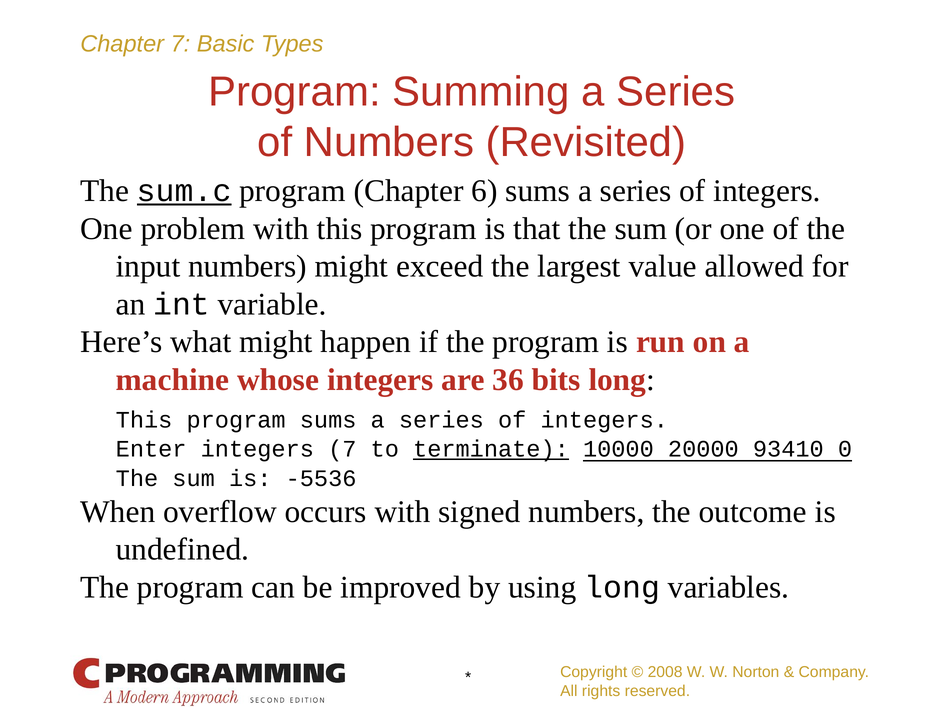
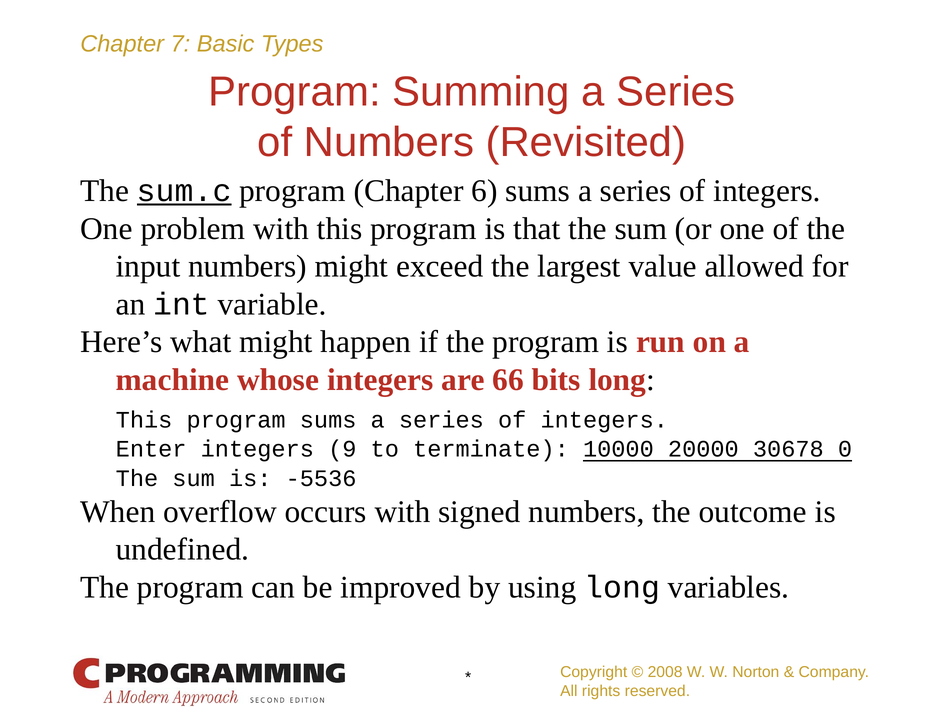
36: 36 -> 66 (508, 380)
integers 7: 7 -> 9 (342, 449)
terminate underline: present -> none (491, 449)
93410: 93410 -> 30678 (788, 449)
